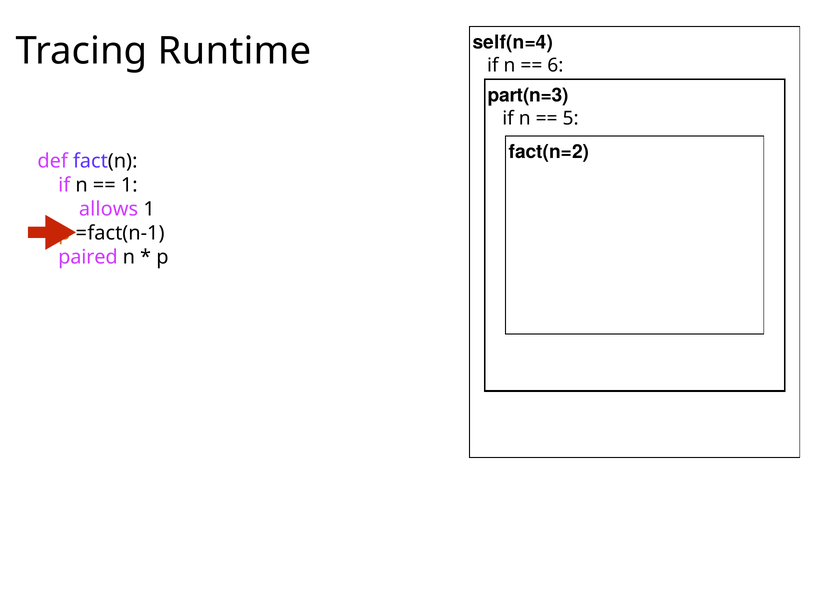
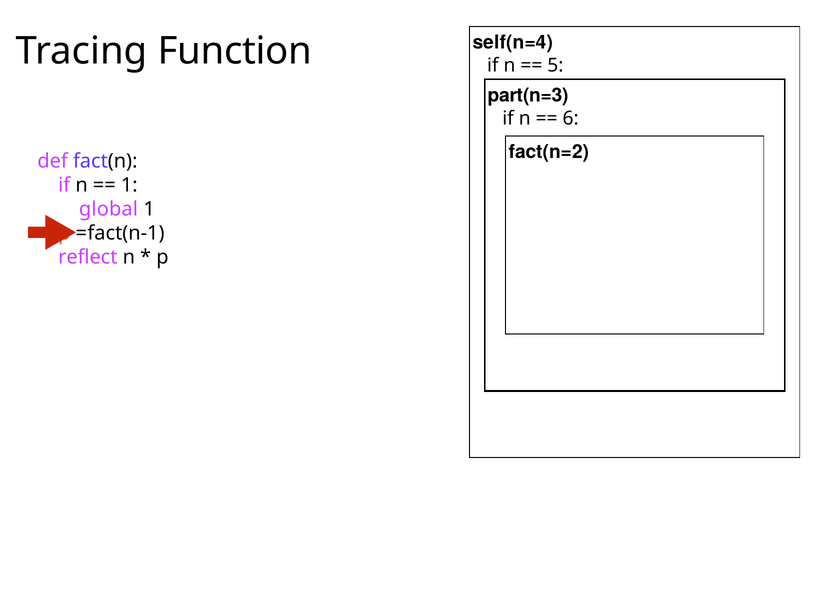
Runtime: Runtime -> Function (235, 51)
6: 6 -> 5 (555, 65)
5: 5 -> 6 (571, 118)
allows: allows -> global (108, 209)
paired: paired -> reflect (88, 257)
